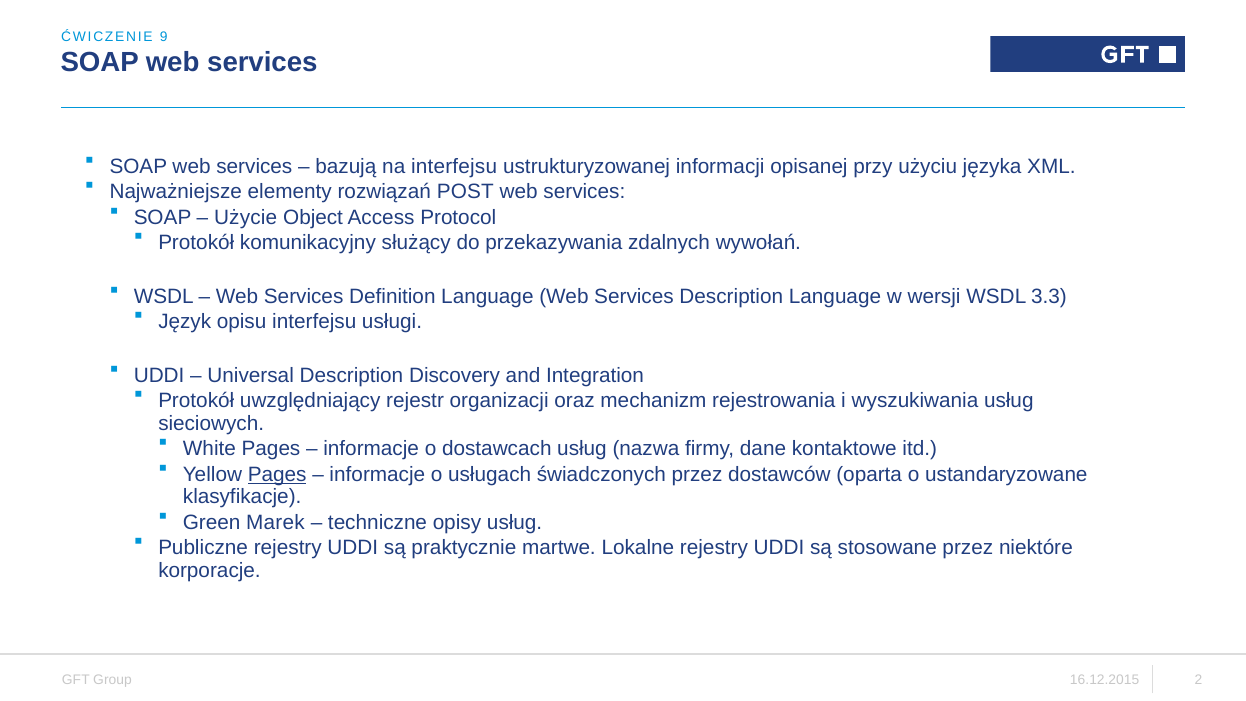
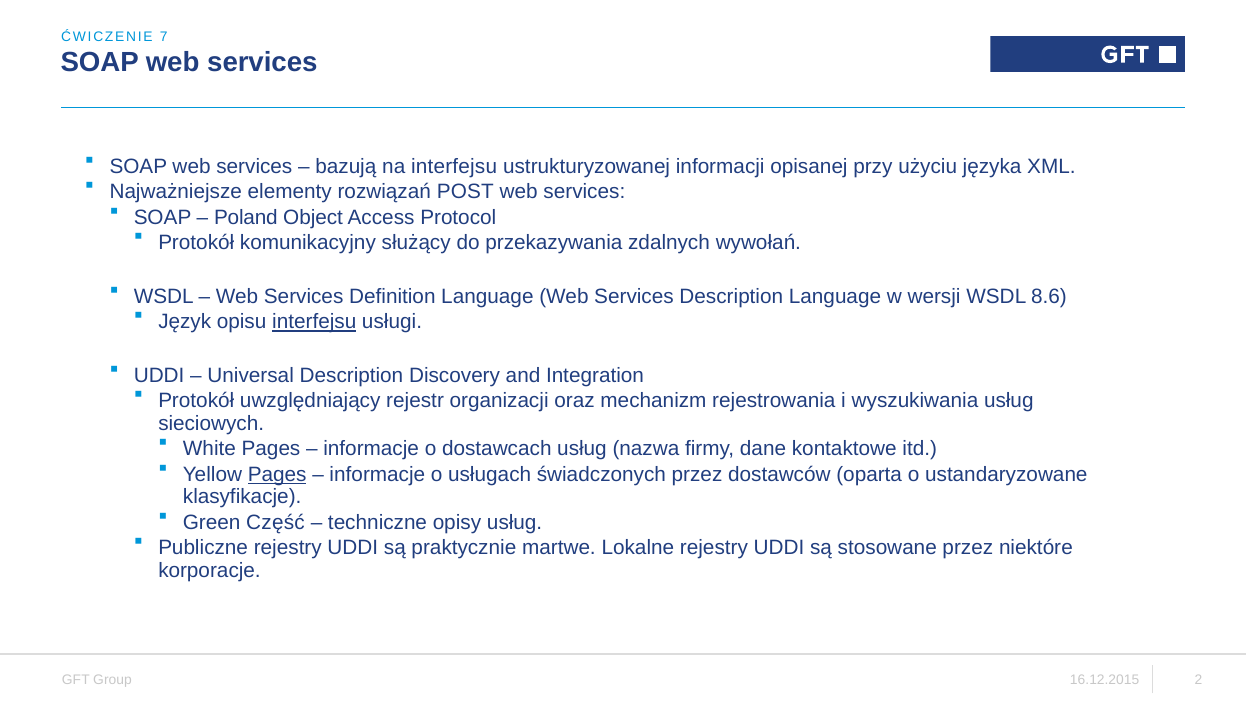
9: 9 -> 7 (164, 37)
Użycie: Użycie -> Poland (246, 217)
3.3: 3.3 -> 8.6 (1049, 296)
interfejsu underline: none -> present (314, 322)
Marek: Marek -> Część (275, 522)
